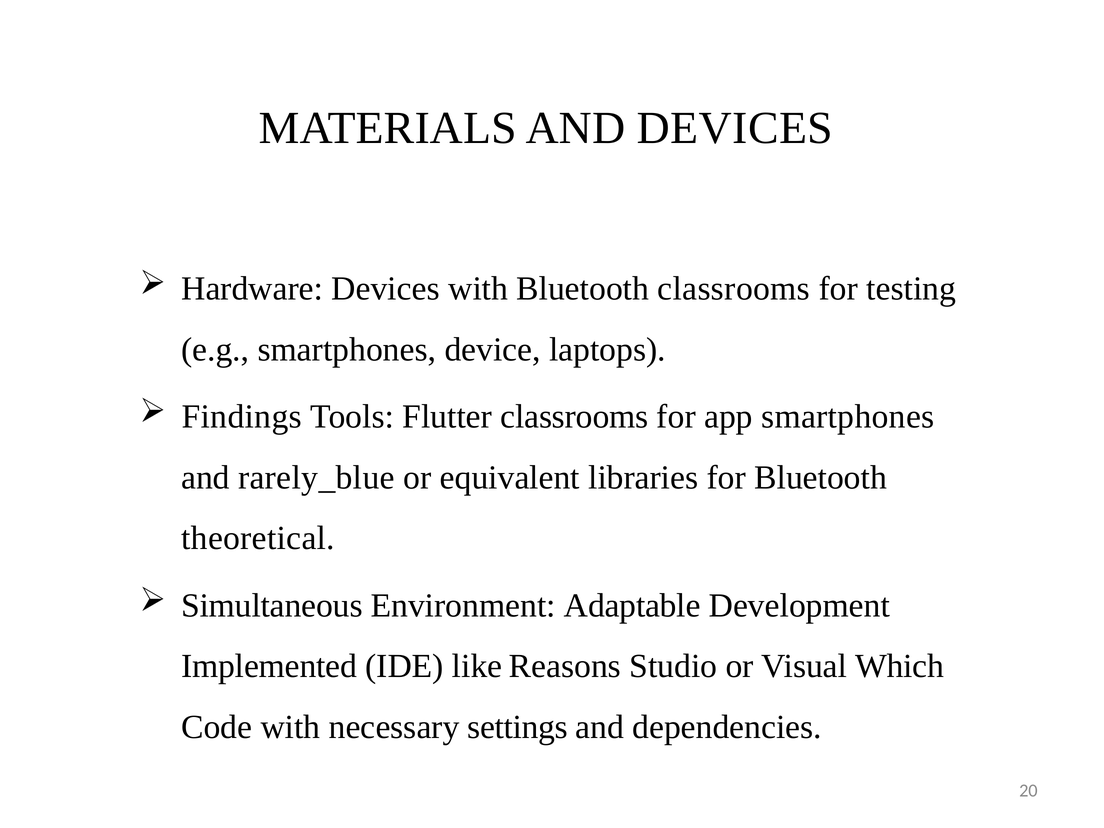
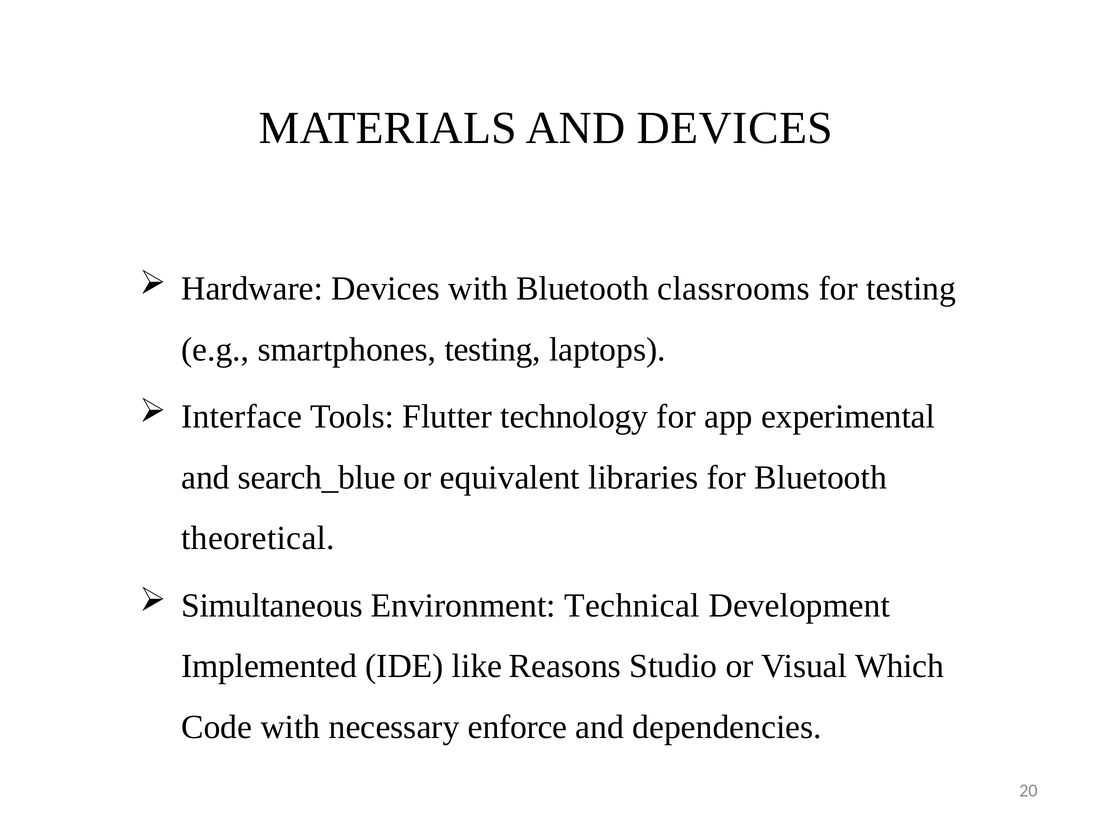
smartphones device: device -> testing (493, 349)
Findings: Findings -> Interface (242, 417)
Flutter classrooms: classrooms -> technology (574, 417)
app smartphones: smartphones -> experimental (848, 417)
rarely_blue: rarely_blue -> search_blue (317, 478)
Adaptable: Adaptable -> Technical (632, 606)
settings: settings -> enforce (518, 727)
